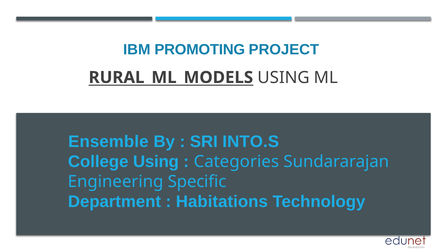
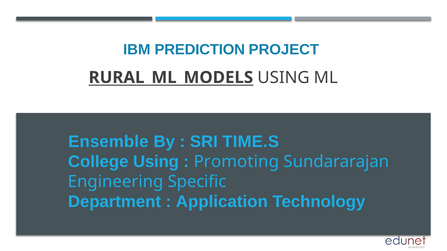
PROMOTING: PROMOTING -> PREDICTION (200, 50)
INTO.S: INTO.S -> TIME.S (251, 142)
Categories: Categories -> Promoting (236, 162)
Habitations: Habitations -> Application (222, 202)
